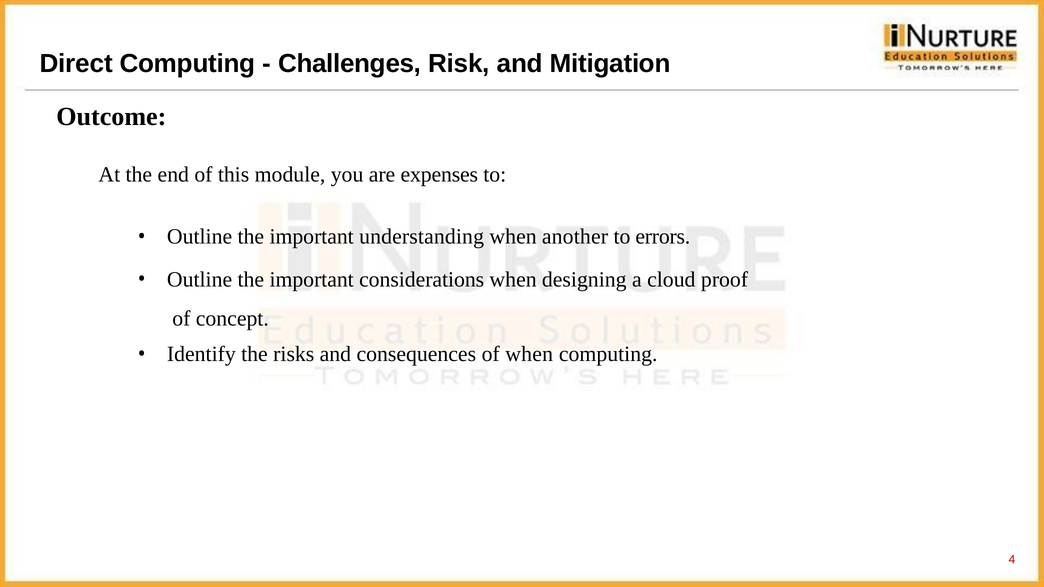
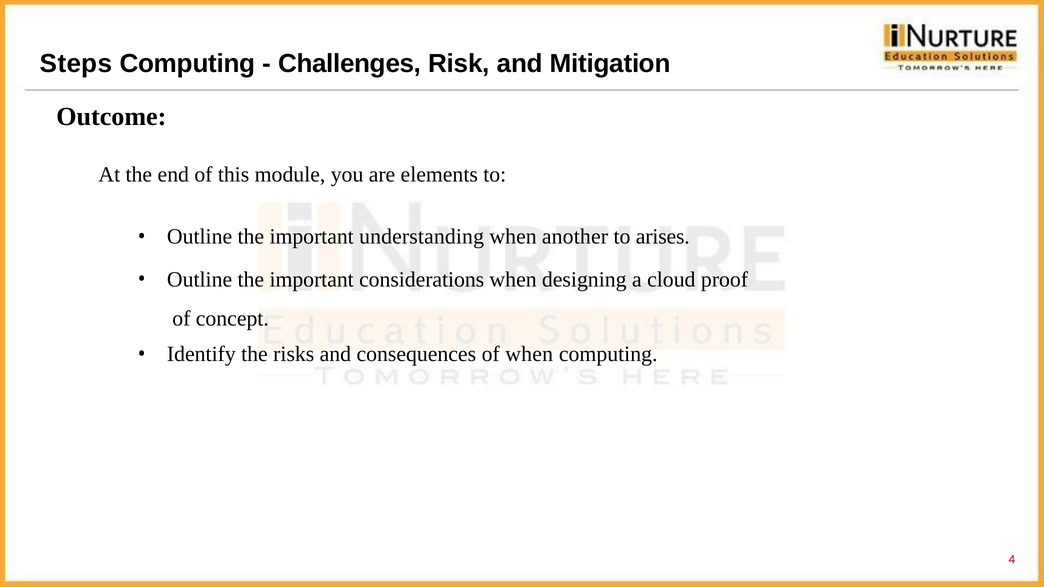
Direct: Direct -> Steps (76, 63)
expenses: expenses -> elements (439, 175)
errors: errors -> arises (663, 237)
